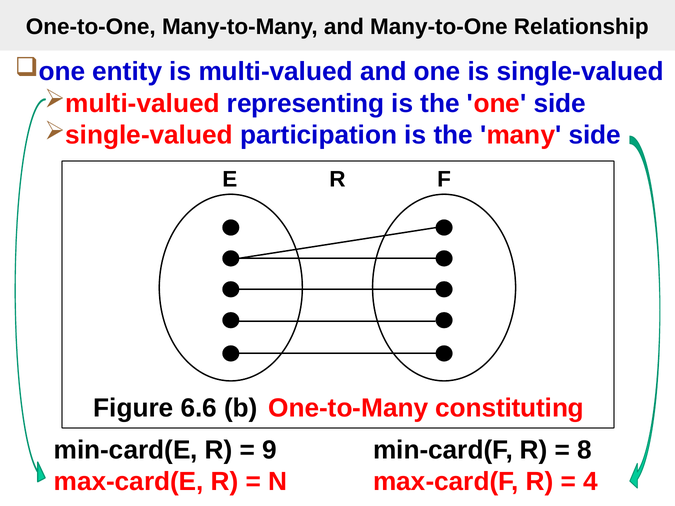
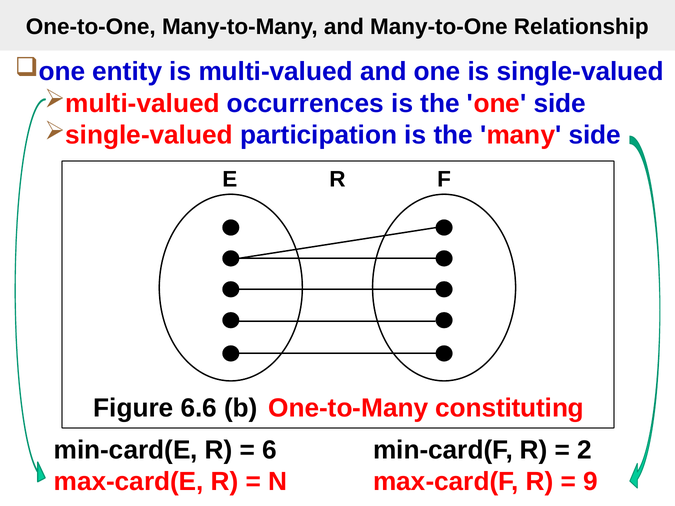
representing: representing -> occurrences (305, 104)
9: 9 -> 6 (270, 450)
8: 8 -> 2 (585, 450)
4: 4 -> 9 (591, 482)
